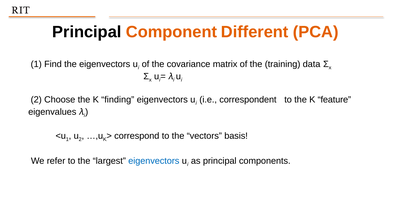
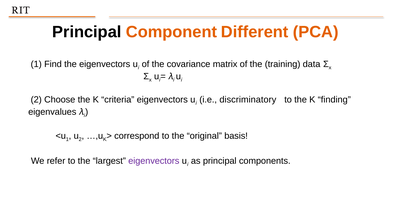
finding: finding -> criteria (118, 99)
correspondent: correspondent -> discriminatory (248, 99)
feature: feature -> finding (334, 99)
vectors: vectors -> original (204, 136)
eigenvectors colour: blue -> purple (154, 161)
